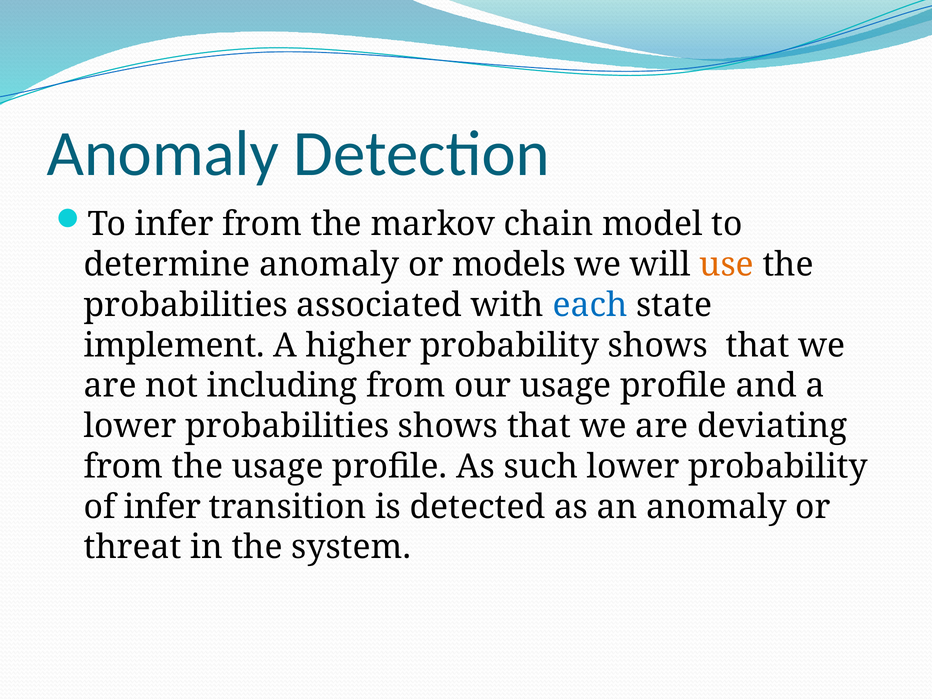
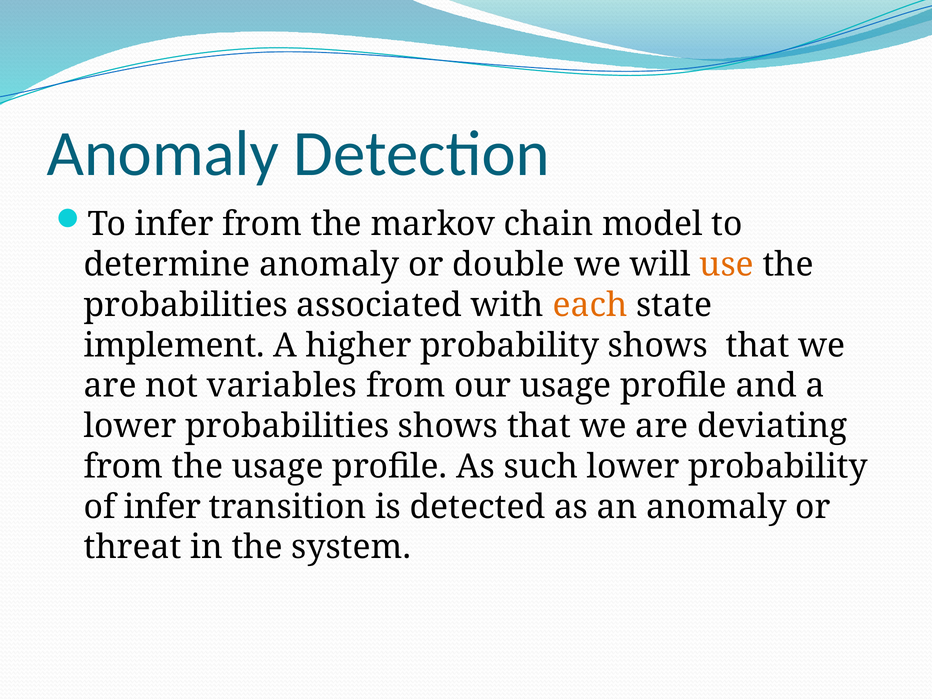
models: models -> double (509, 265)
each colour: blue -> orange (590, 305)
including: including -> variables (282, 386)
